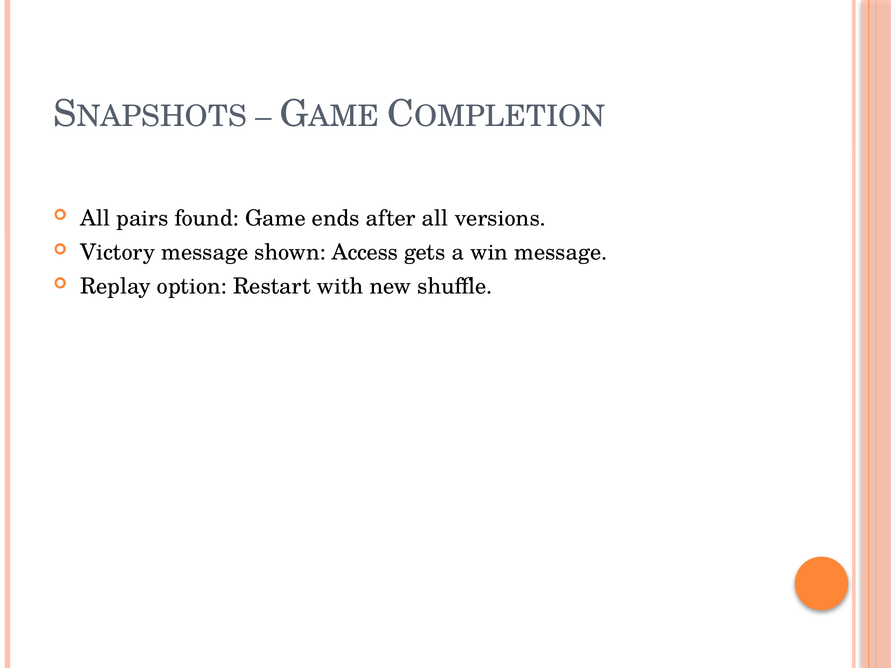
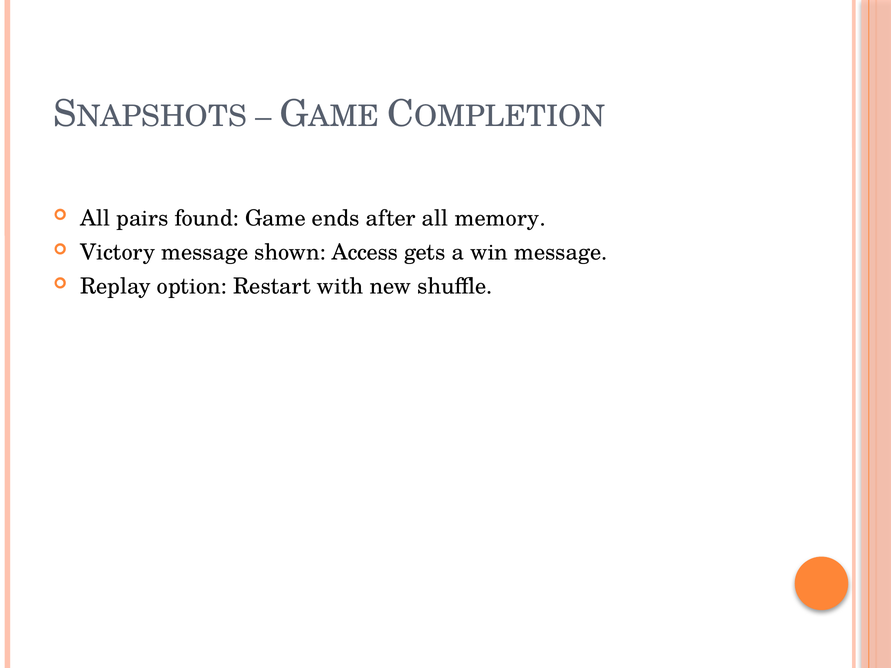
versions: versions -> memory (500, 218)
